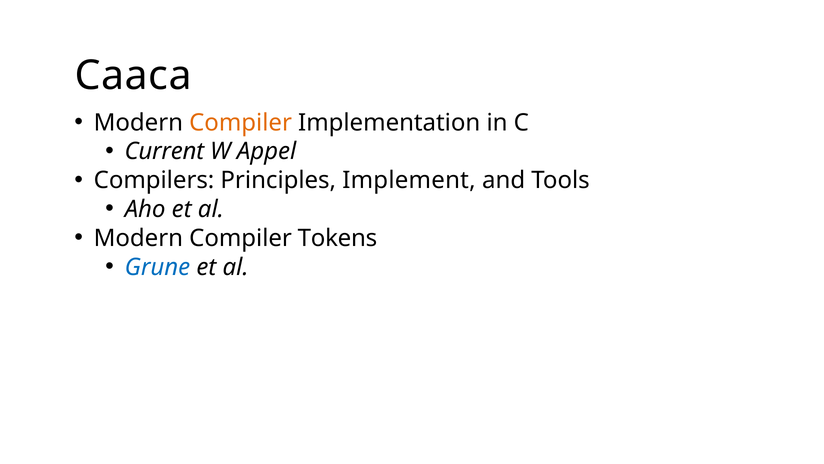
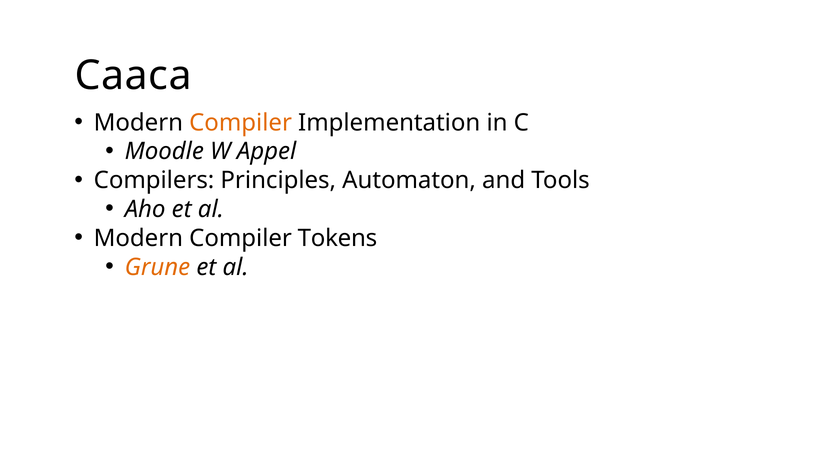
Current: Current -> Moodle (164, 151)
Implement: Implement -> Automaton (409, 180)
Grune colour: blue -> orange (157, 267)
